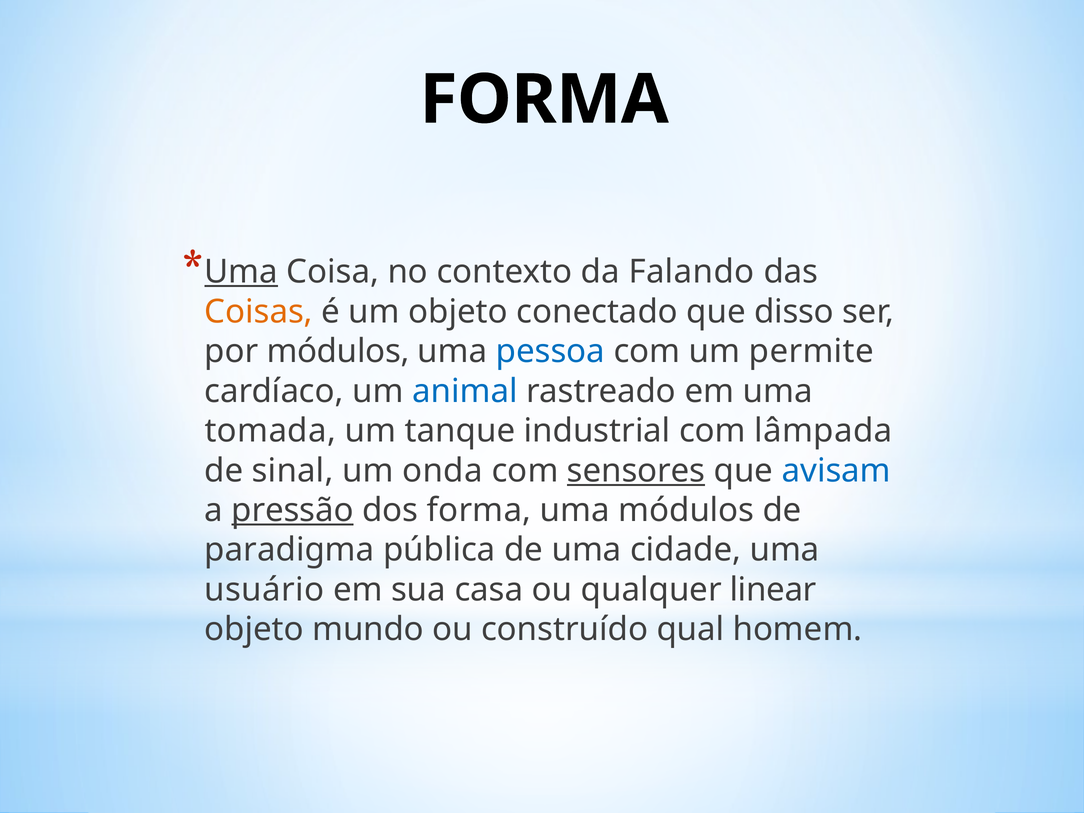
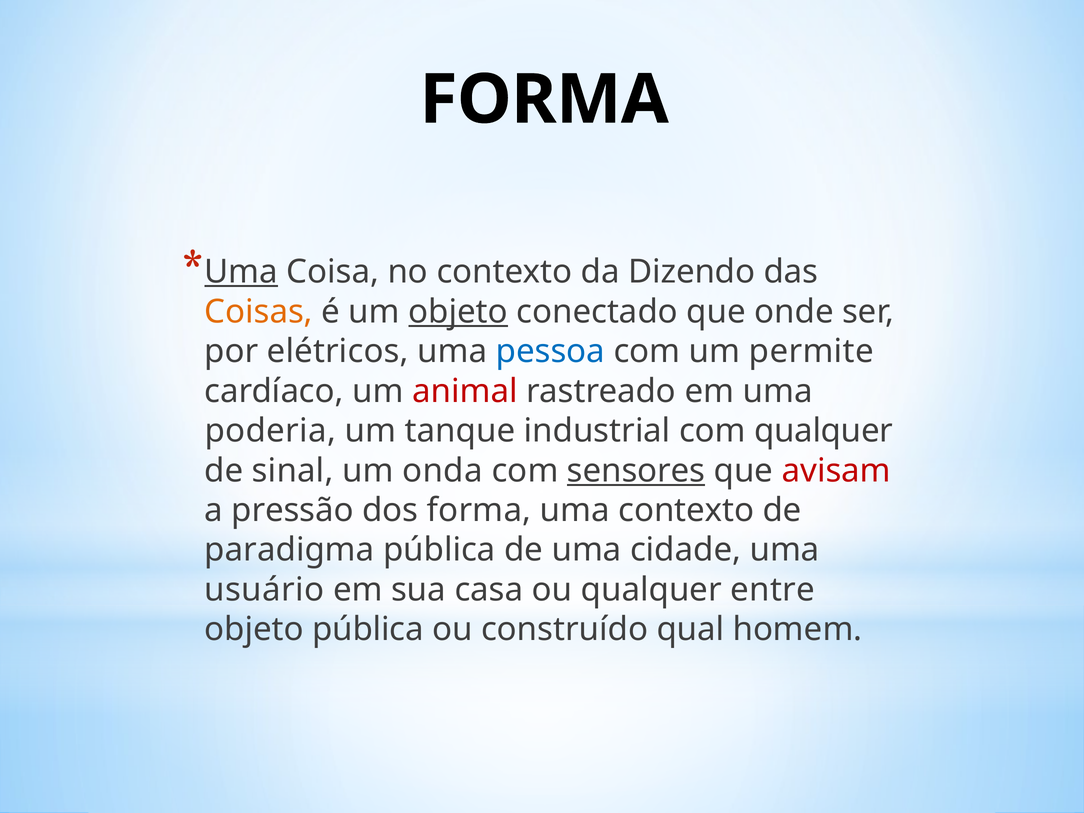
Falando: Falando -> Dizendo (692, 272)
objeto underline: none -> present (458, 312)
disso: disso -> onde (794, 312)
por módulos: módulos -> elétricos (338, 351)
animal colour: blue -> red (465, 391)
tomada: tomada -> poderia (270, 431)
com lâmpada: lâmpada -> qualquer (824, 431)
avisam colour: blue -> red (836, 471)
pressão underline: present -> none (293, 510)
uma módulos: módulos -> contexto (686, 510)
linear: linear -> entre (773, 590)
objeto mundo: mundo -> pública (368, 630)
